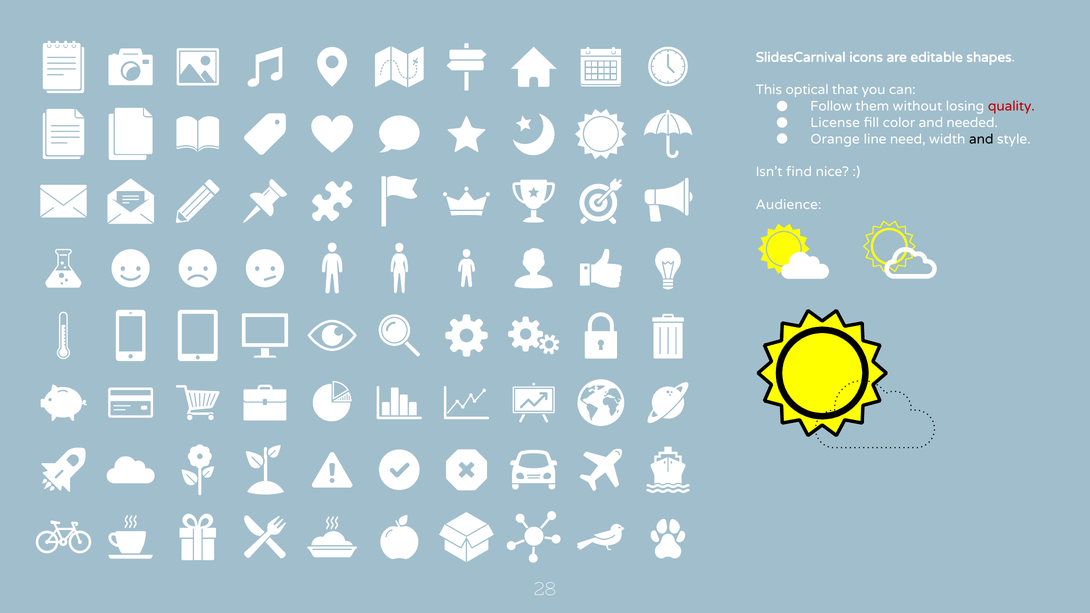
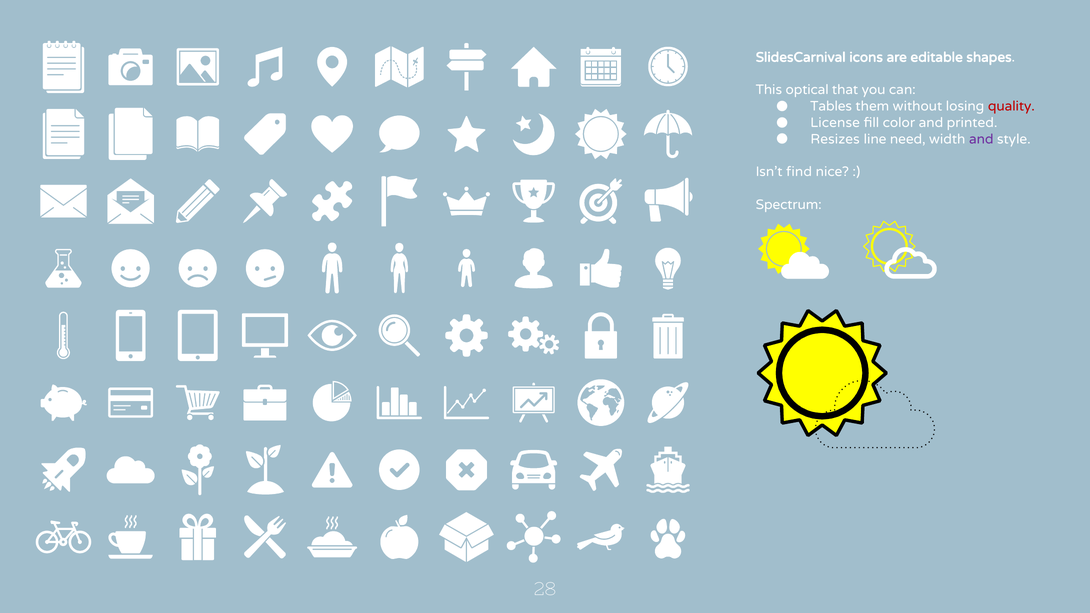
Follow: Follow -> Tables (831, 106)
needed: needed -> printed (972, 123)
Orange: Orange -> Resizes (835, 139)
and colour: black -> purple (981, 139)
Audience: Audience -> Spectrum (789, 205)
